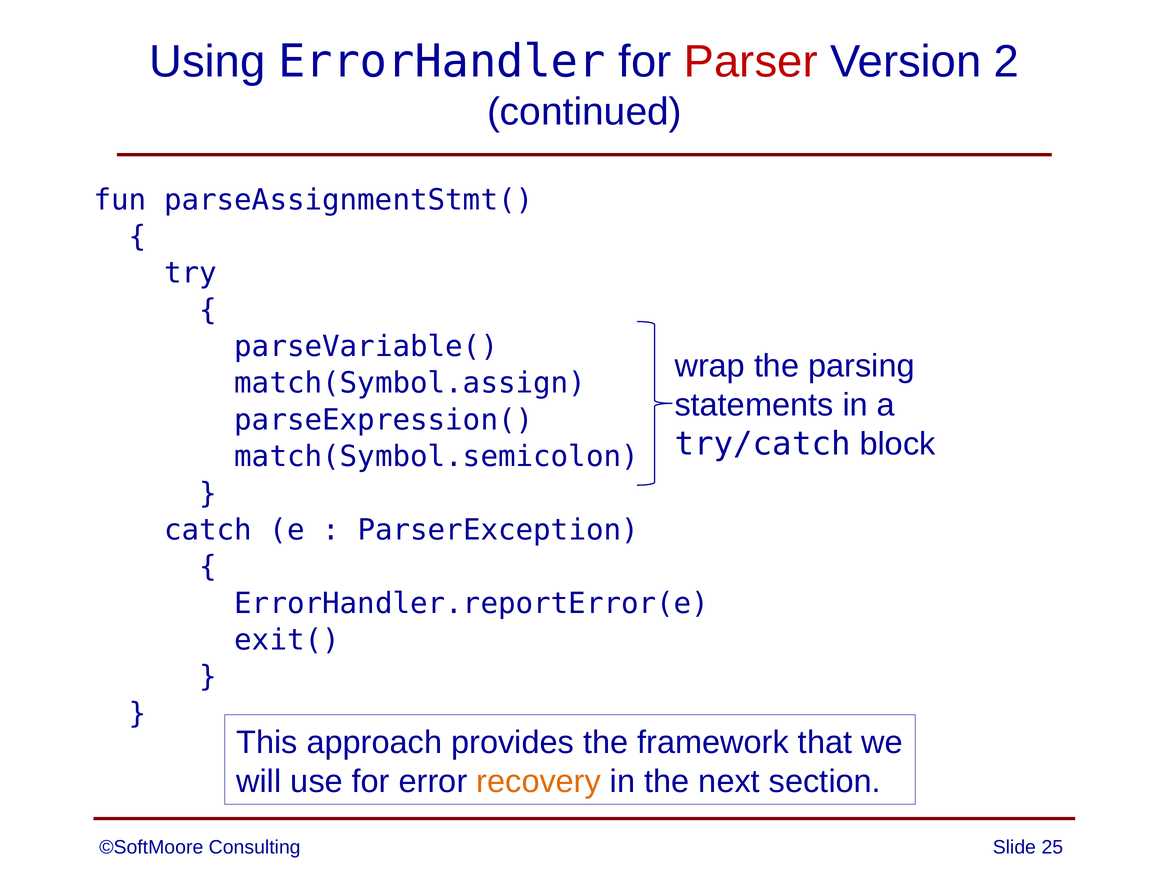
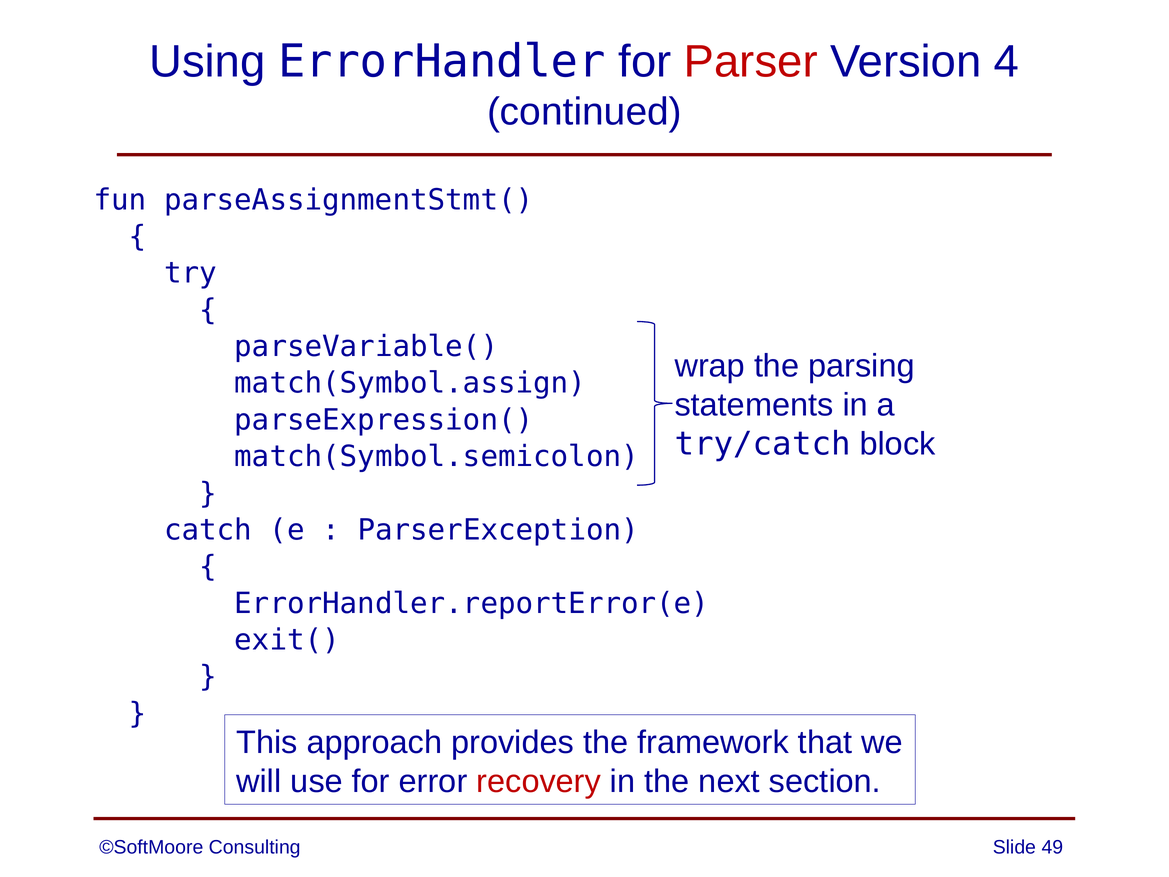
2: 2 -> 4 (1007, 62)
recovery colour: orange -> red (539, 781)
25: 25 -> 49 (1052, 847)
